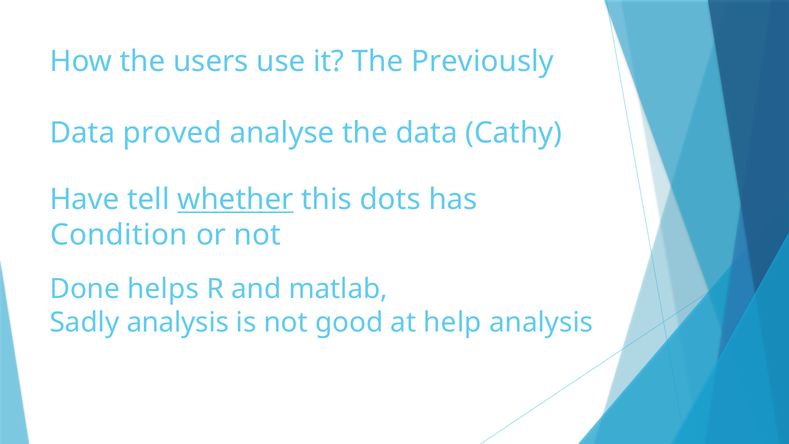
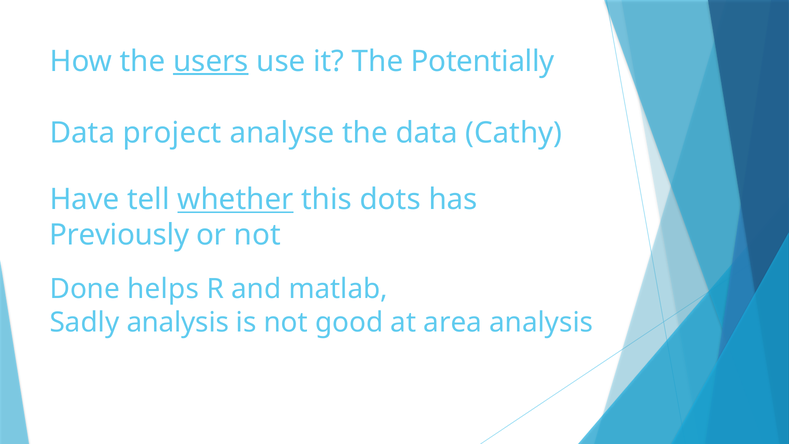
users underline: none -> present (211, 61)
Previously: Previously -> Potentially (483, 61)
proved: proved -> project (172, 133)
Condition: Condition -> Previously (119, 235)
help: help -> area (453, 322)
